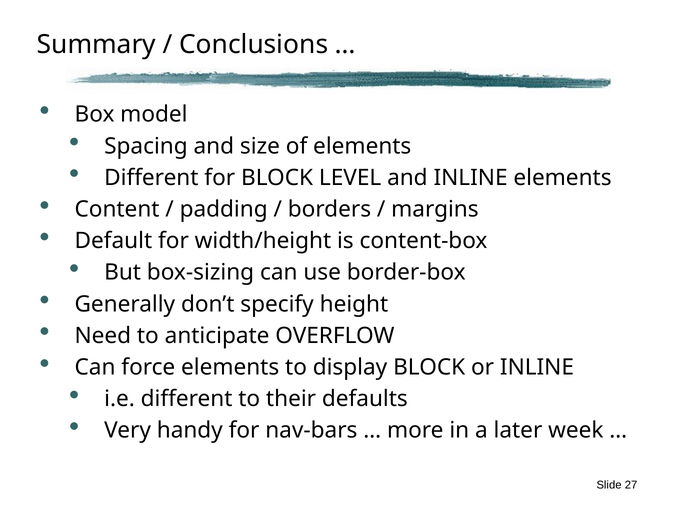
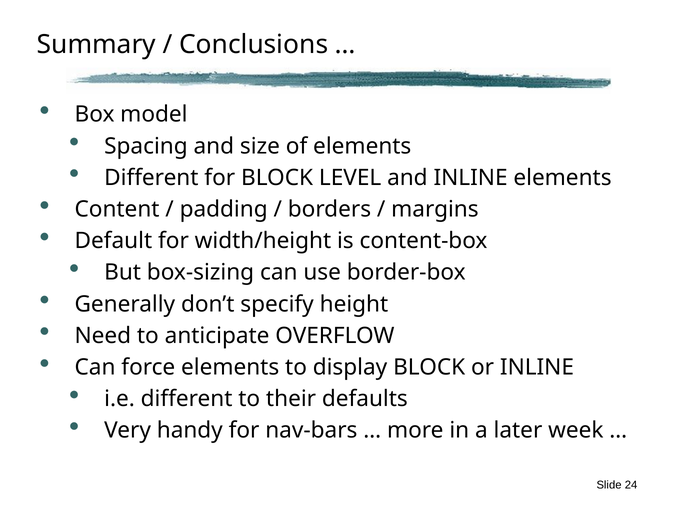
27: 27 -> 24 (631, 486)
